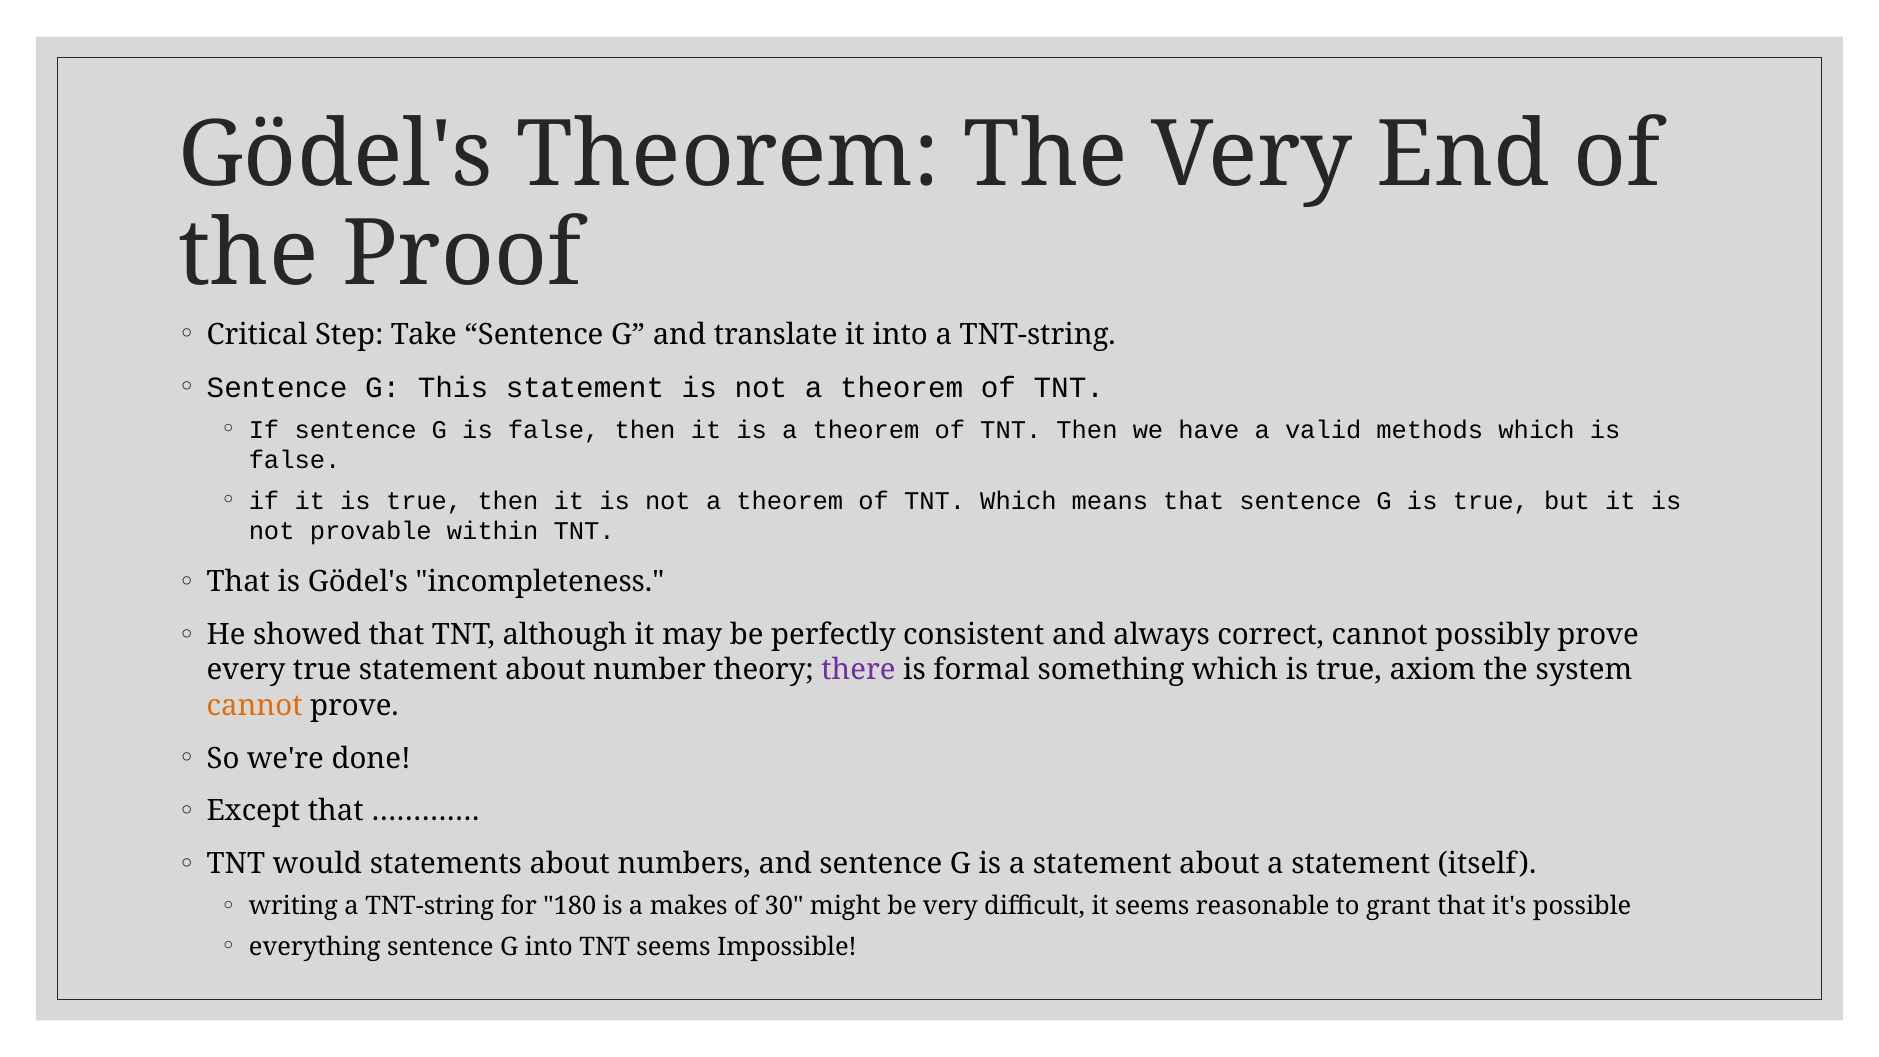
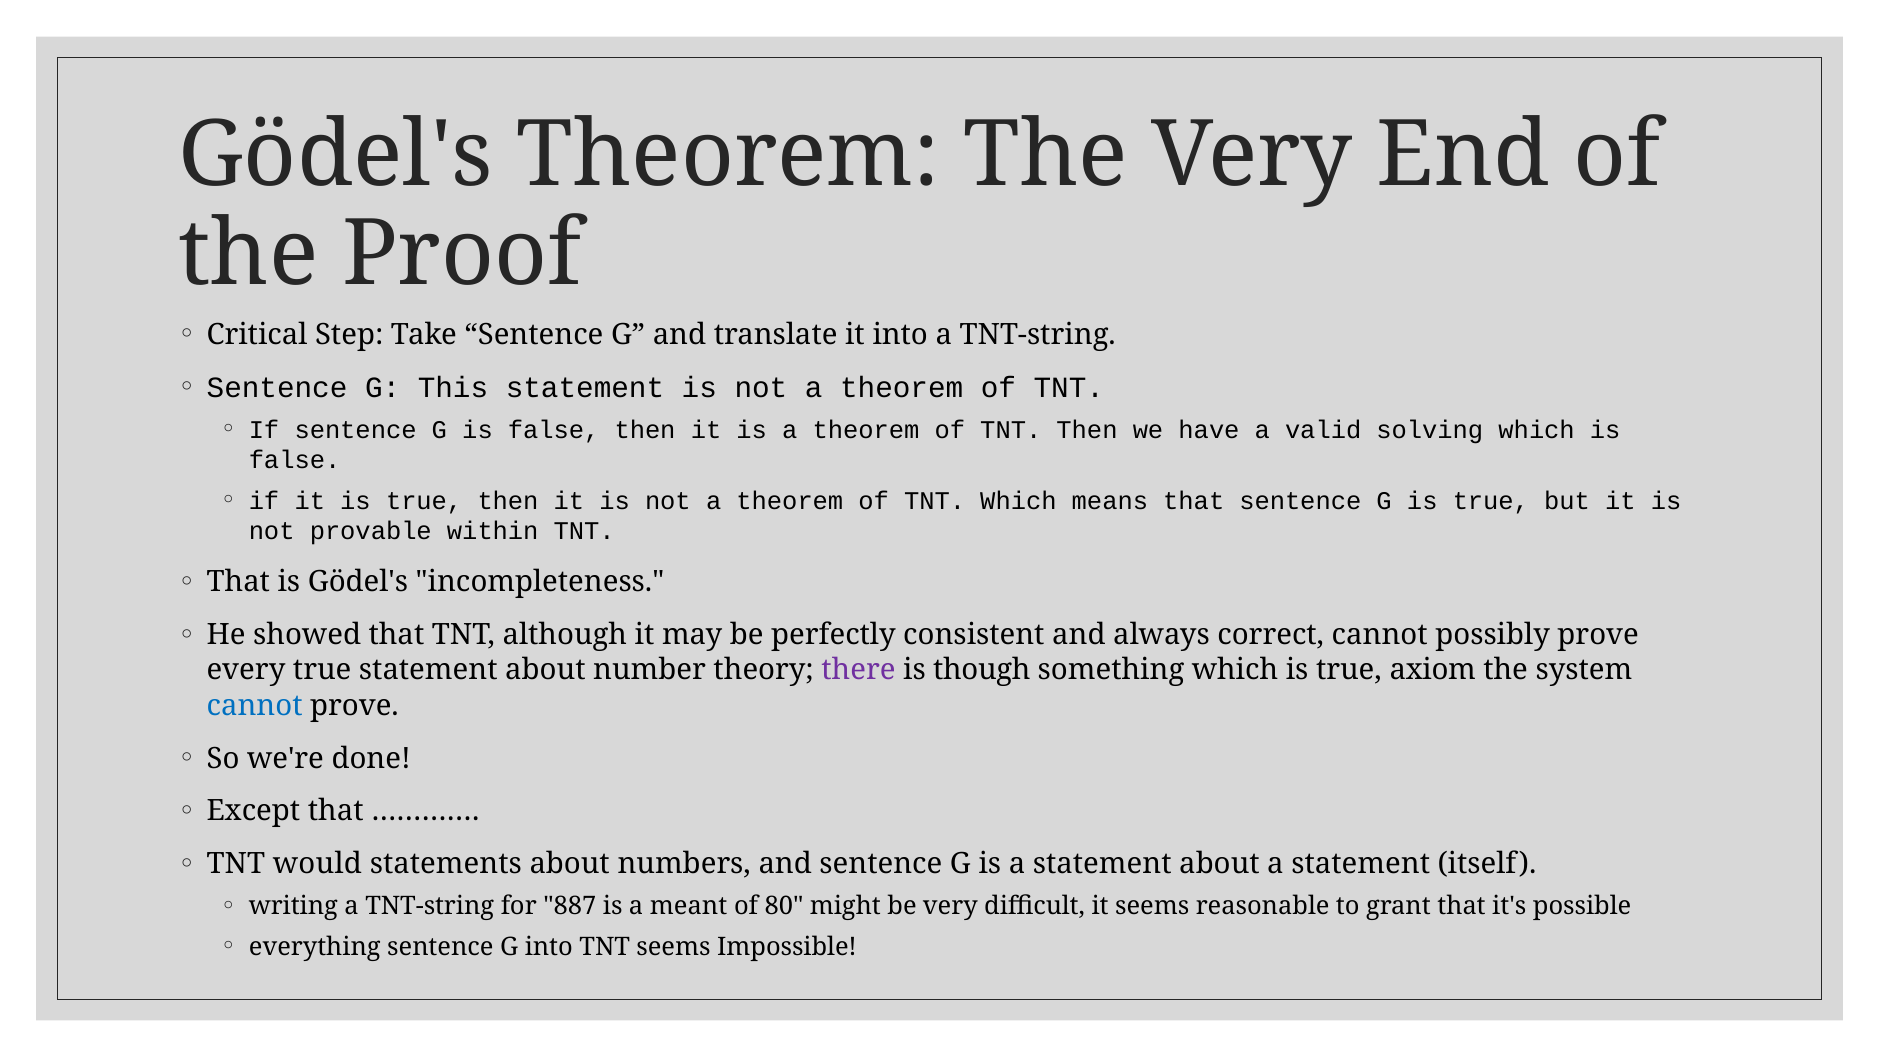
methods: methods -> solving (1430, 430)
formal: formal -> though (982, 670)
cannot colour: orange -> blue (255, 705)
180: 180 -> 887 (570, 906)
makes: makes -> meant (689, 906)
30: 30 -> 80 (784, 906)
